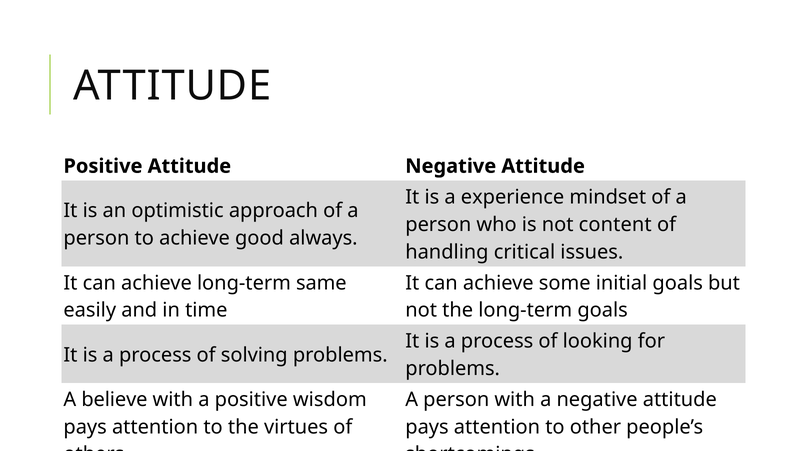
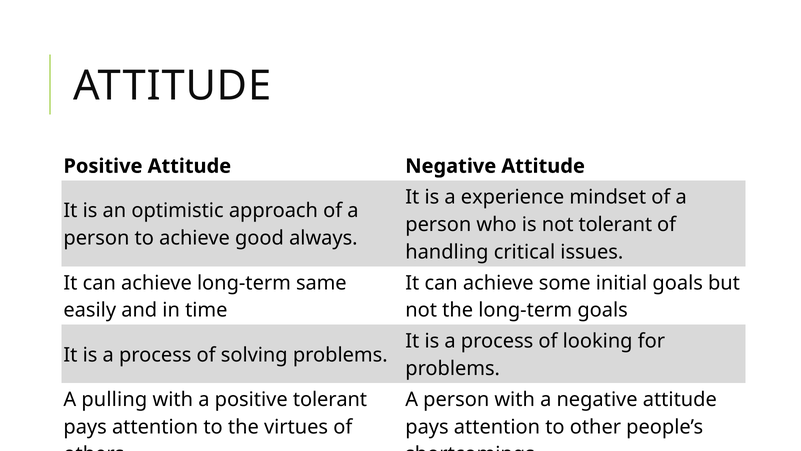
not content: content -> tolerant (615, 224)
believe: believe -> pulling (114, 399)
positive wisdom: wisdom -> tolerant (330, 399)
